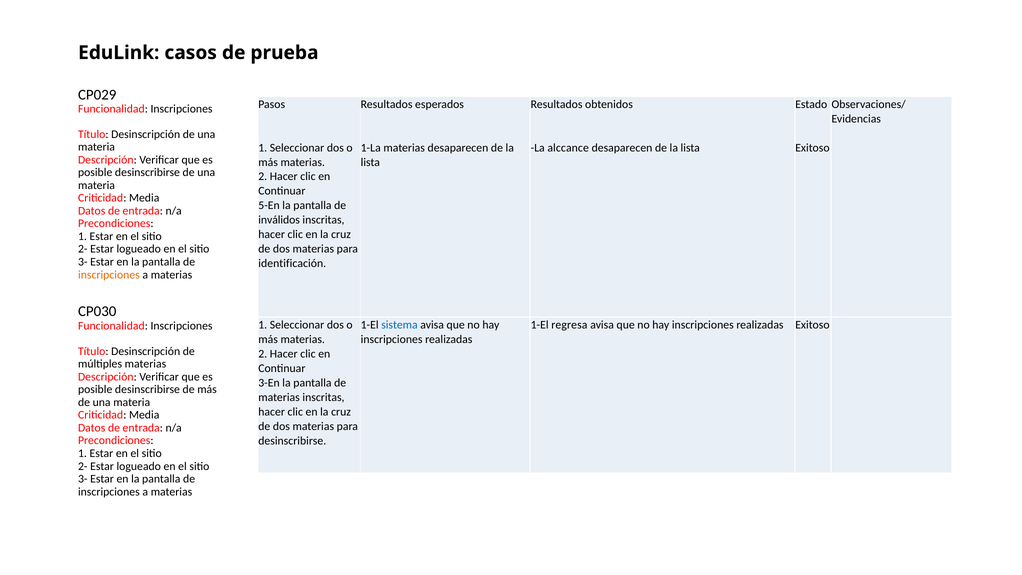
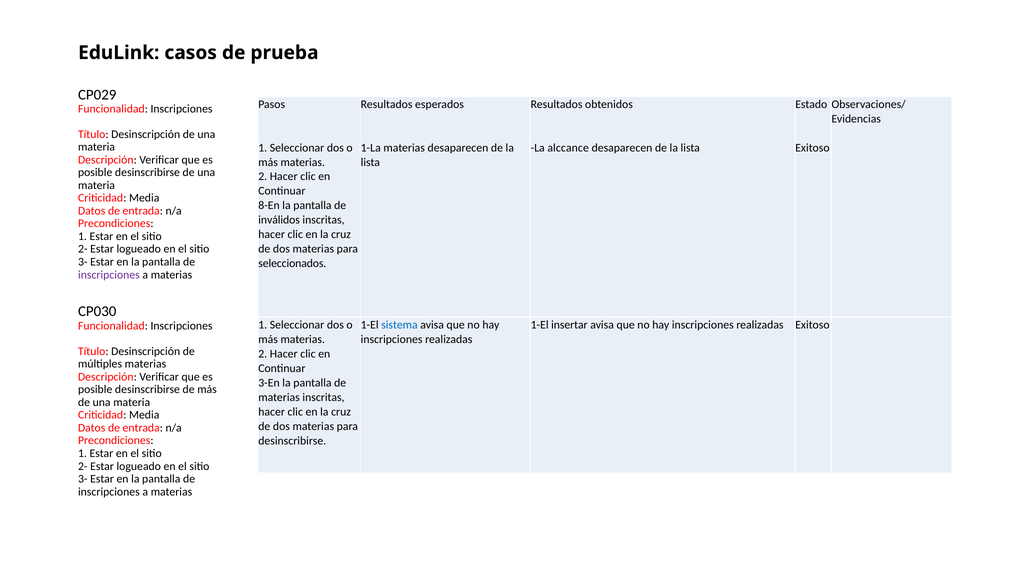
5-En: 5-En -> 8-En (269, 205)
identificación: identificación -> seleccionados (292, 263)
inscripciones colour: orange -> purple (109, 275)
regresa: regresa -> insertar (569, 325)
